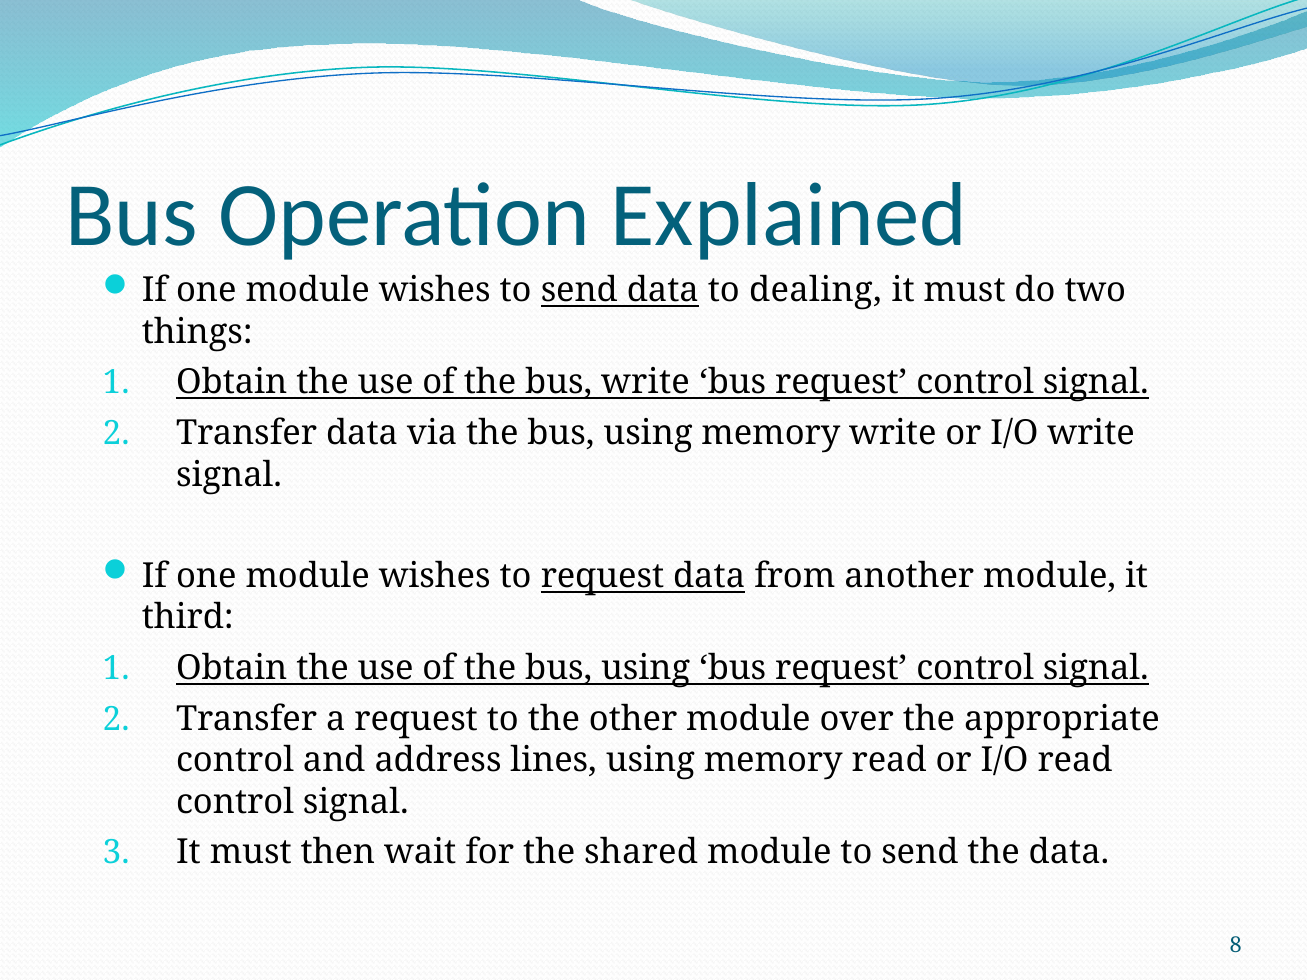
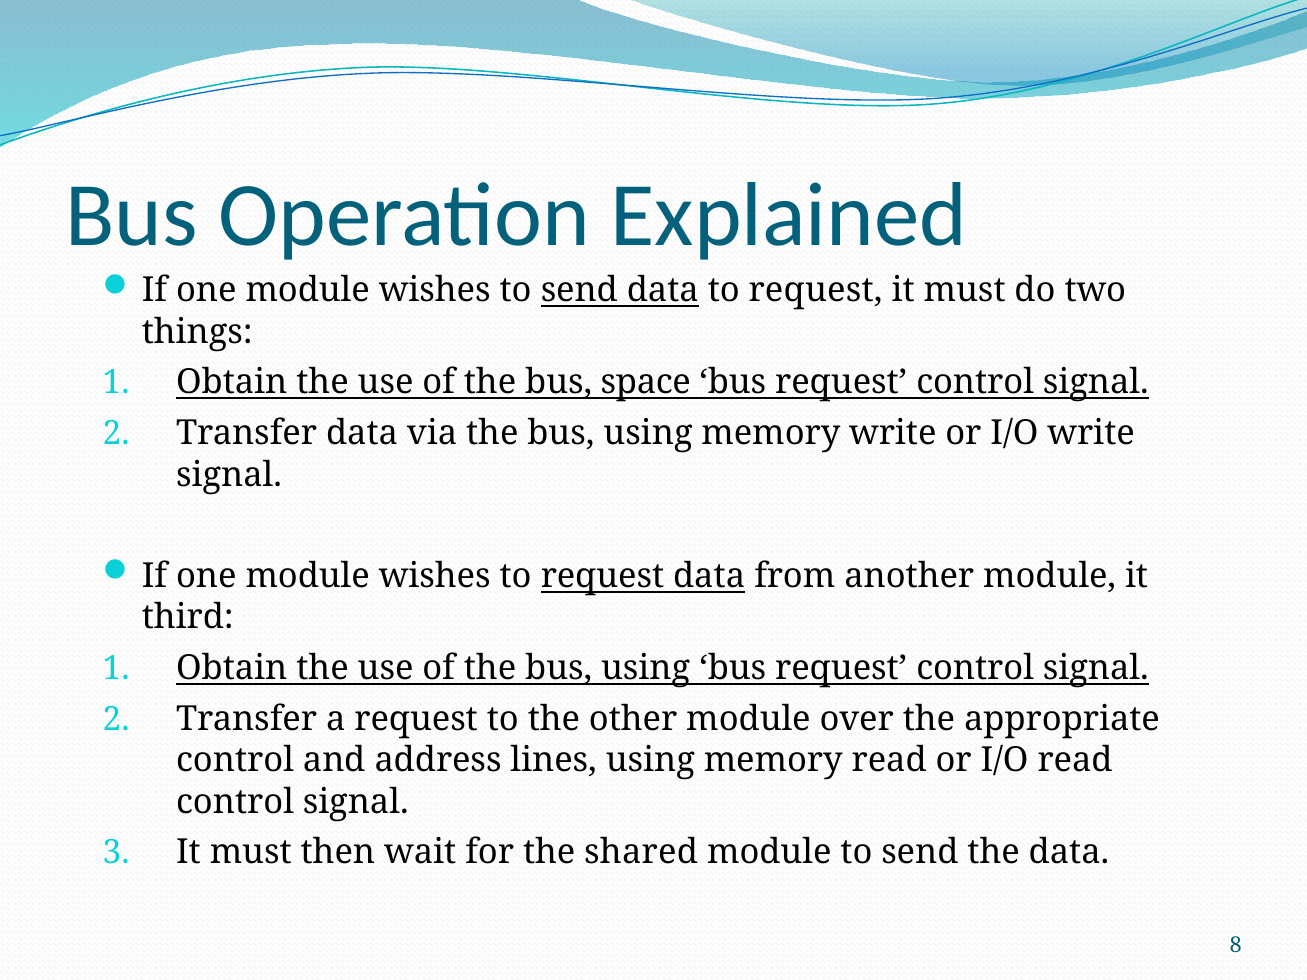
data to dealing: dealing -> request (816, 290)
bus write: write -> space (646, 383)
